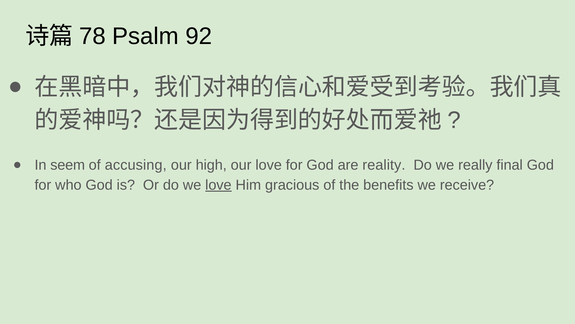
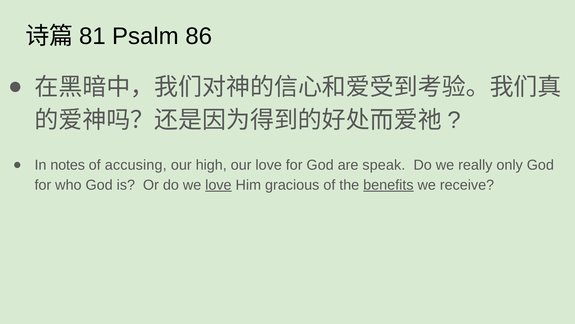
78: 78 -> 81 (92, 36)
92: 92 -> 86 (199, 36)
seem: seem -> notes (68, 165)
reality: reality -> speak (384, 165)
final: final -> only (510, 165)
benefits underline: none -> present (388, 185)
